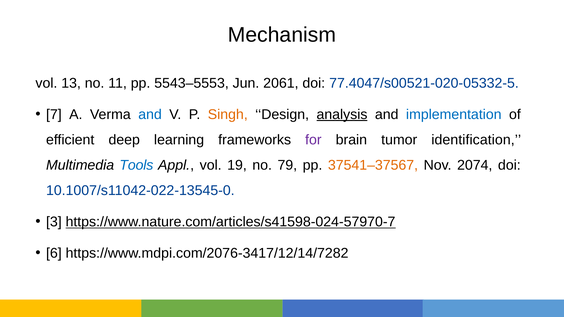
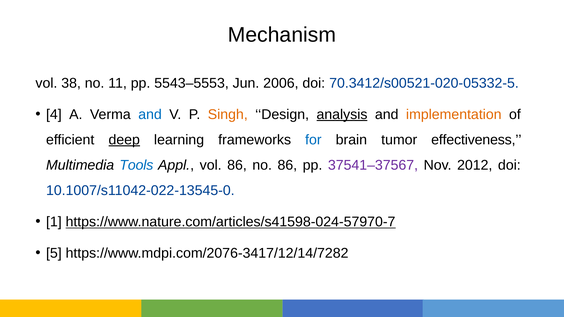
13: 13 -> 38 (71, 83)
2061: 2061 -> 2006 (281, 83)
77.4047/s00521-020-05332-5: 77.4047/s00521-020-05332-5 -> 70.3412/s00521-020-05332-5 (424, 83)
7: 7 -> 4 (54, 115)
implementation colour: blue -> orange (454, 115)
deep underline: none -> present (124, 140)
for colour: purple -> blue (313, 140)
identification: identification -> effectiveness (476, 140)
vol 19: 19 -> 86 (237, 165)
no 79: 79 -> 86 (287, 165)
37541–37567 colour: orange -> purple (373, 165)
2074: 2074 -> 2012 (475, 165)
3: 3 -> 1 (54, 222)
6: 6 -> 5 (54, 253)
